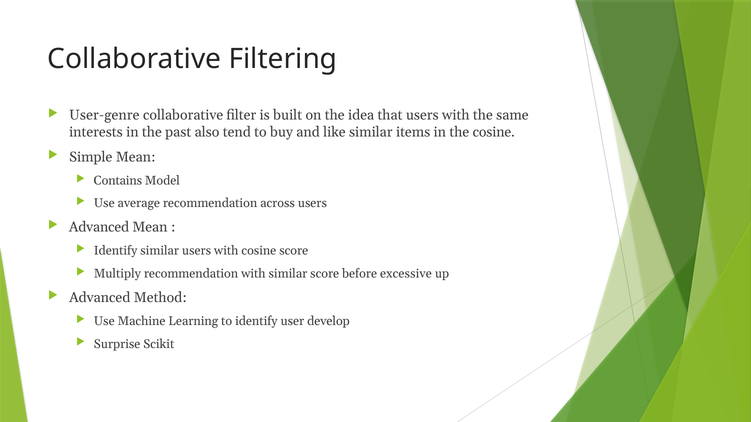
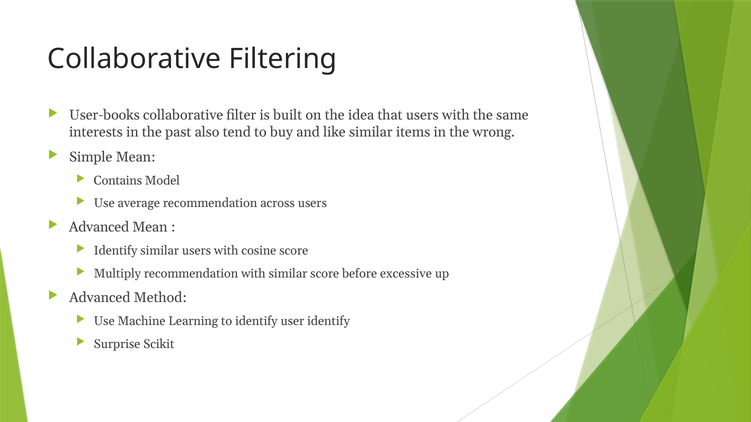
User-genre: User-genre -> User-books (104, 115)
the cosine: cosine -> wrong (494, 132)
user develop: develop -> identify (328, 321)
